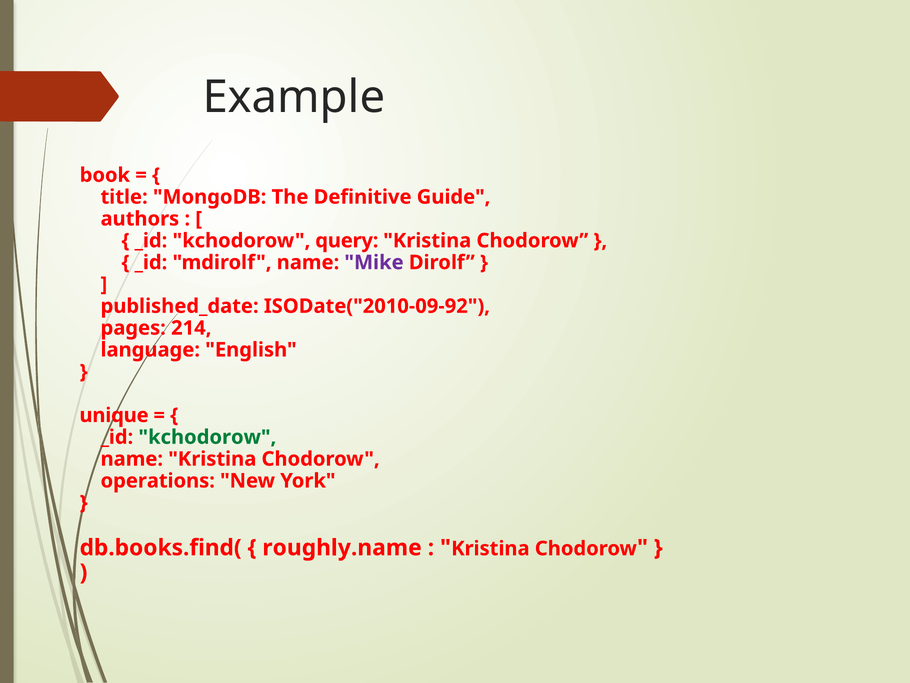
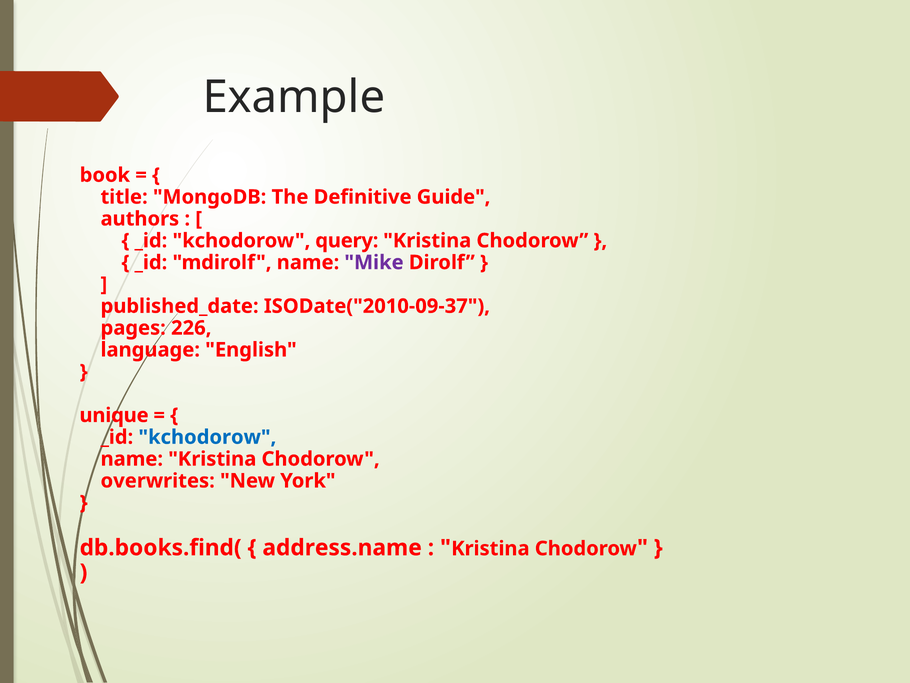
ISODate("2010-09-92: ISODate("2010-09-92 -> ISODate("2010-09-37 (377, 306)
214: 214 -> 226 (191, 328)
kchodorow colour: green -> blue (207, 437)
operations: operations -> overwrites (158, 481)
roughly.name: roughly.name -> address.name (342, 547)
